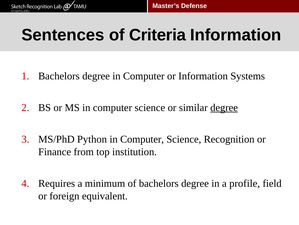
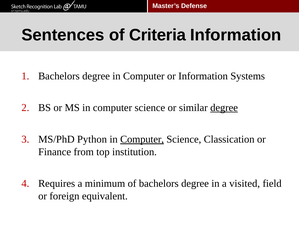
Computer underline: none -> present (142, 139)
Recognition: Recognition -> Classication (229, 139)
profile: profile -> visited (245, 183)
